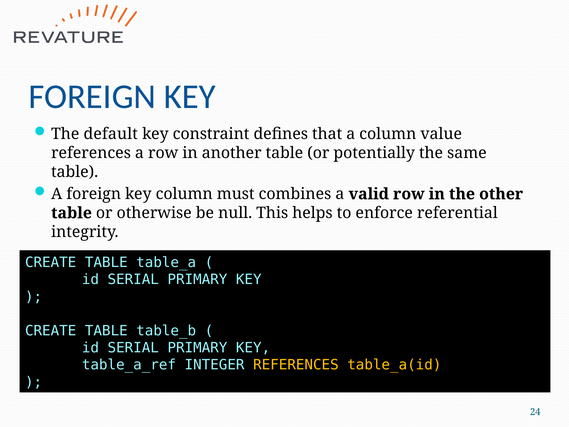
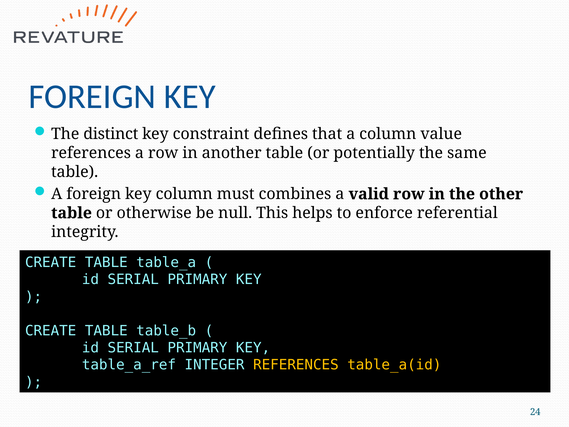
default: default -> distinct (111, 134)
